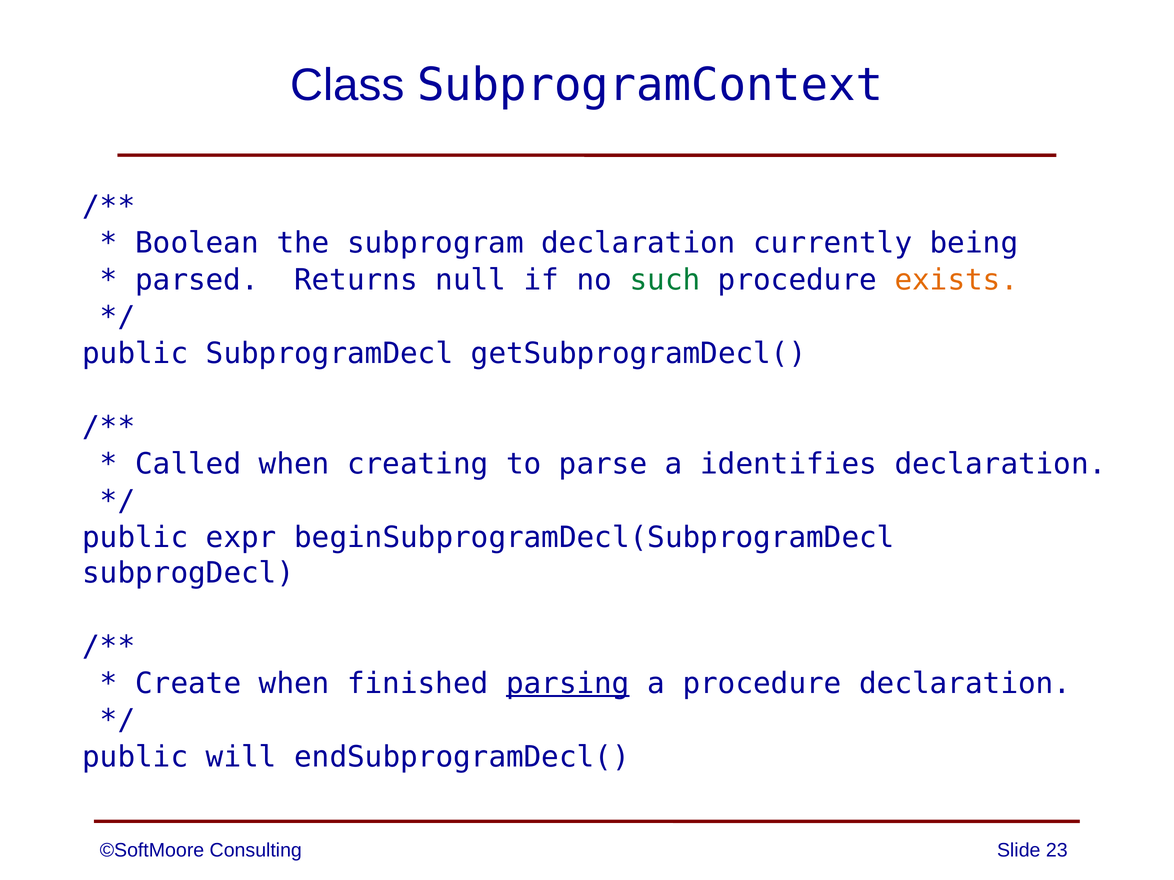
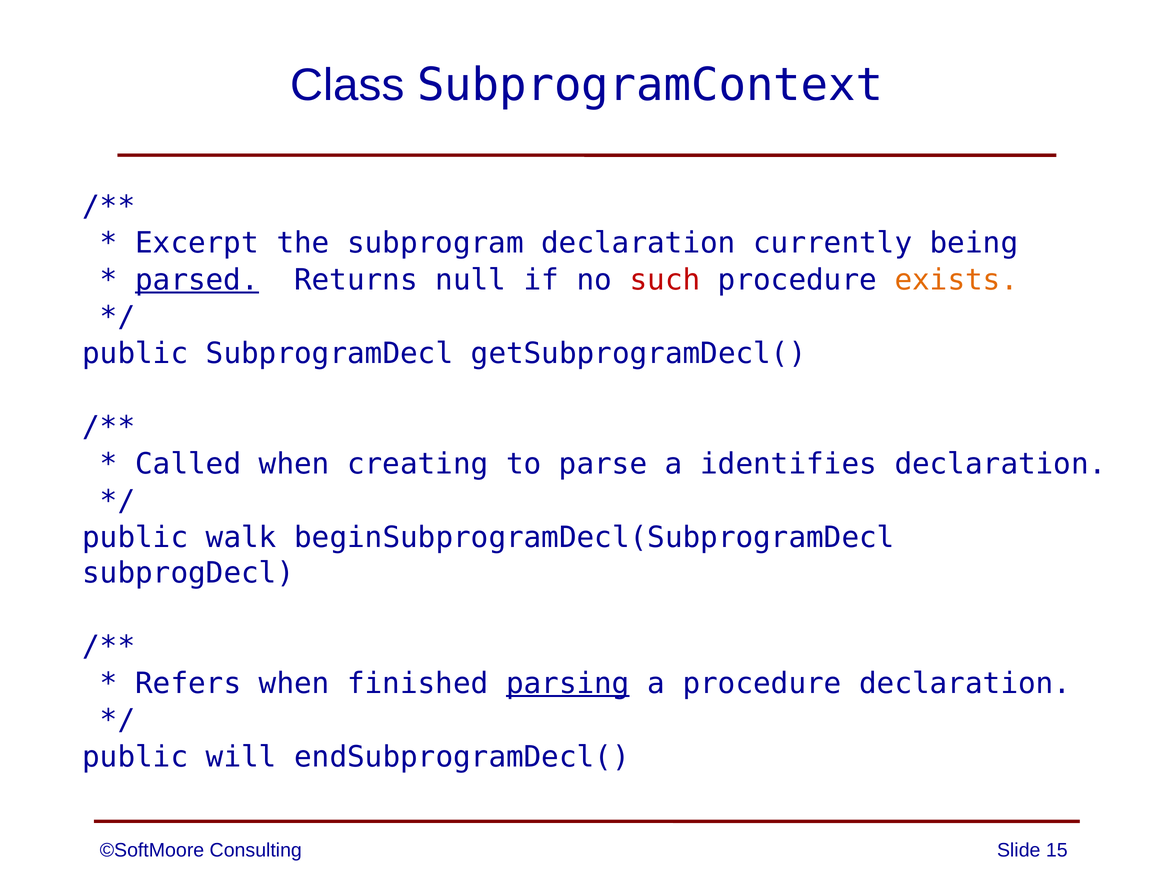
Boolean: Boolean -> Excerpt (197, 243)
parsed underline: none -> present (197, 280)
such colour: green -> red (665, 280)
expr: expr -> walk (241, 538)
Create: Create -> Refers (188, 684)
23: 23 -> 15 (1057, 851)
